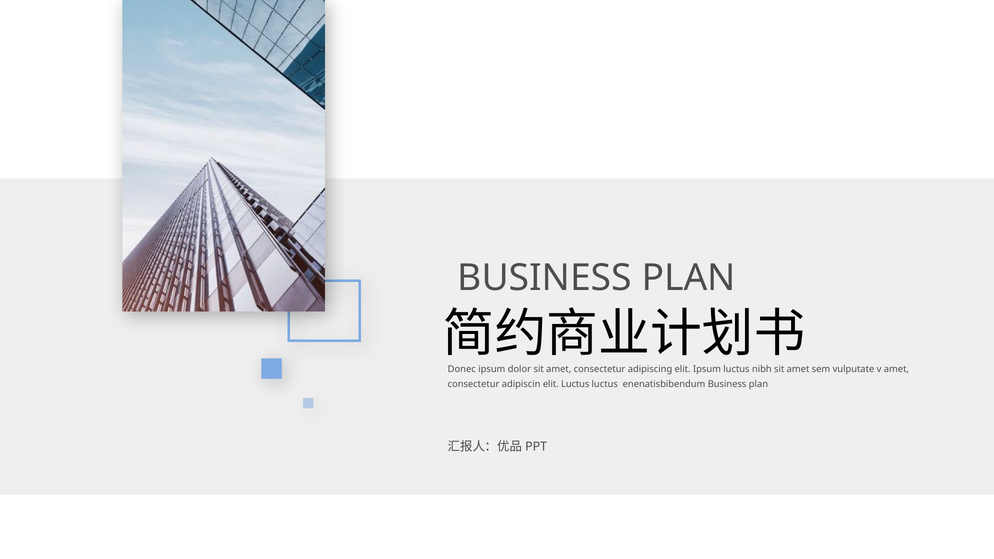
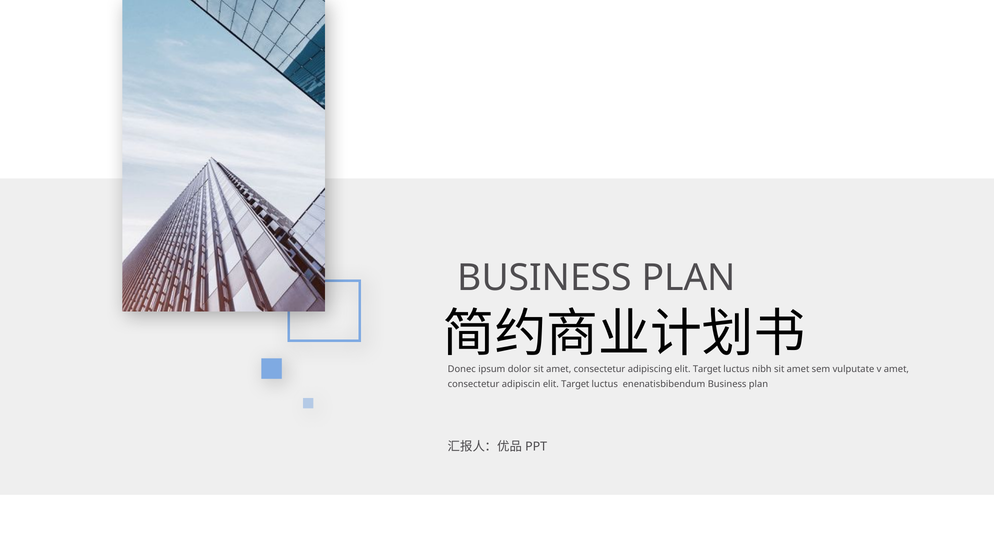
adipiscing elit Ipsum: Ipsum -> Target (707, 369)
adipiscin elit Luctus: Luctus -> Target (575, 384)
